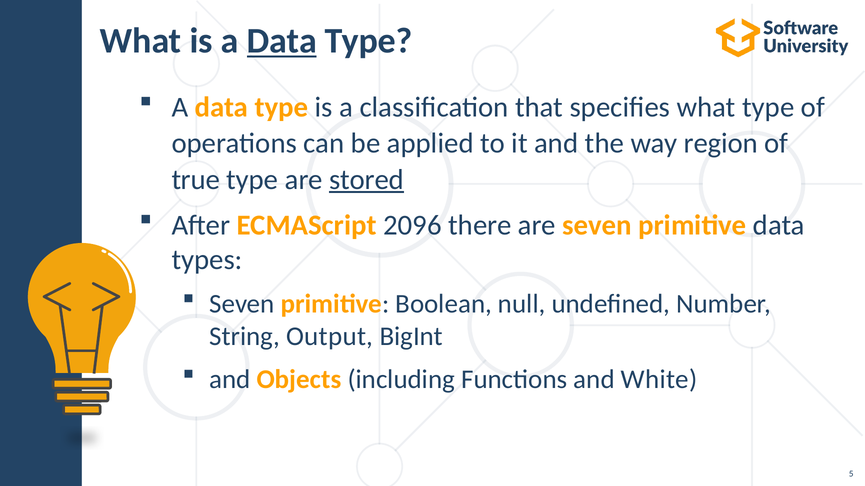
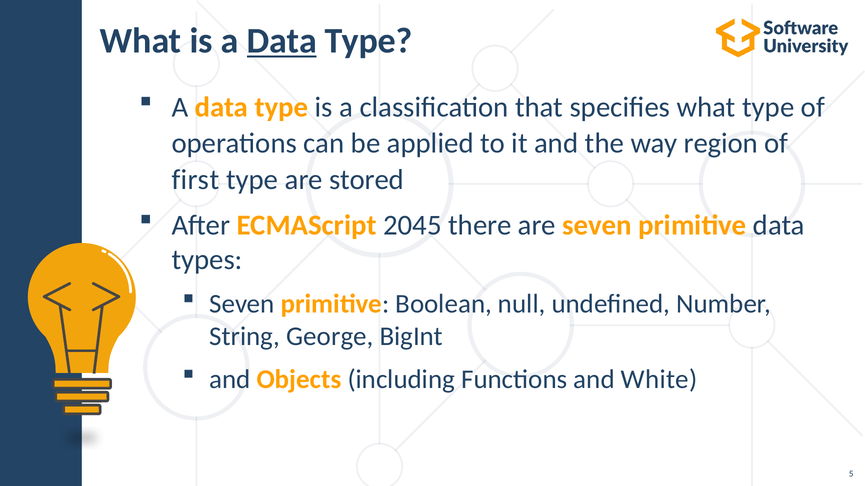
true: true -> first (195, 180)
stored underline: present -> none (367, 180)
2096: 2096 -> 2045 (412, 225)
Output: Output -> George (330, 337)
